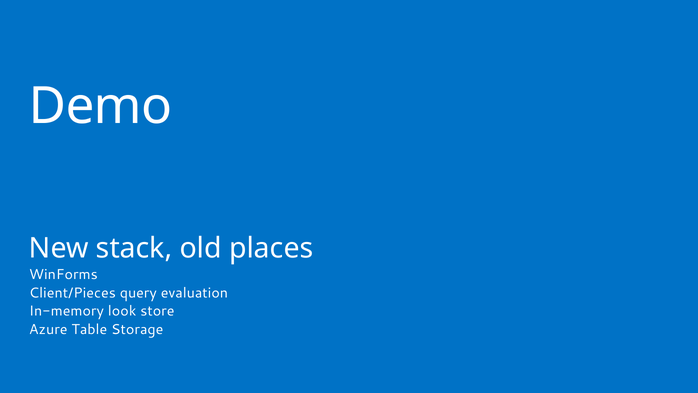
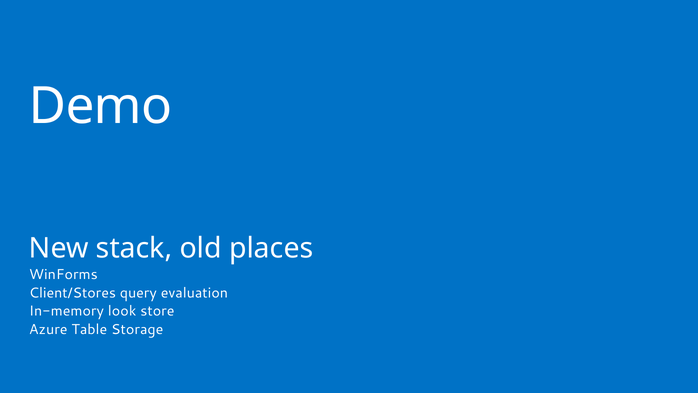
Client/Pieces: Client/Pieces -> Client/Stores (72, 293)
